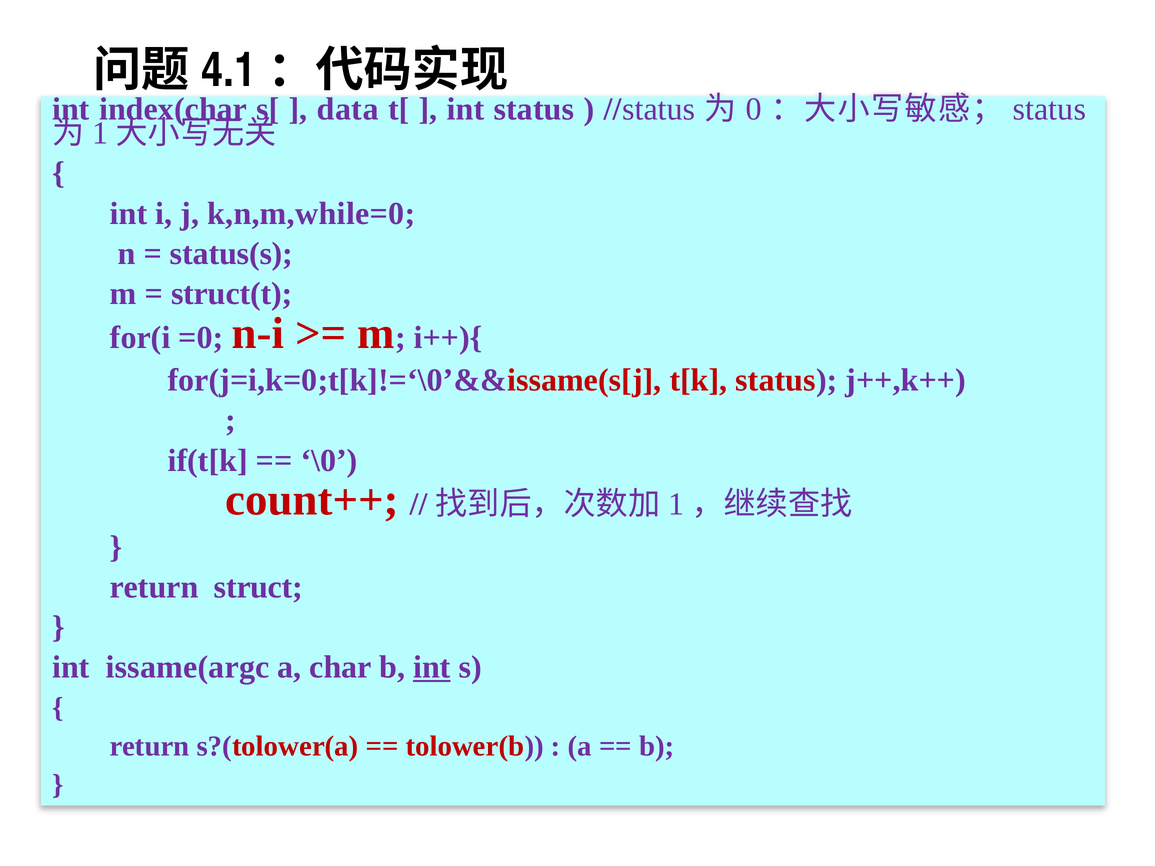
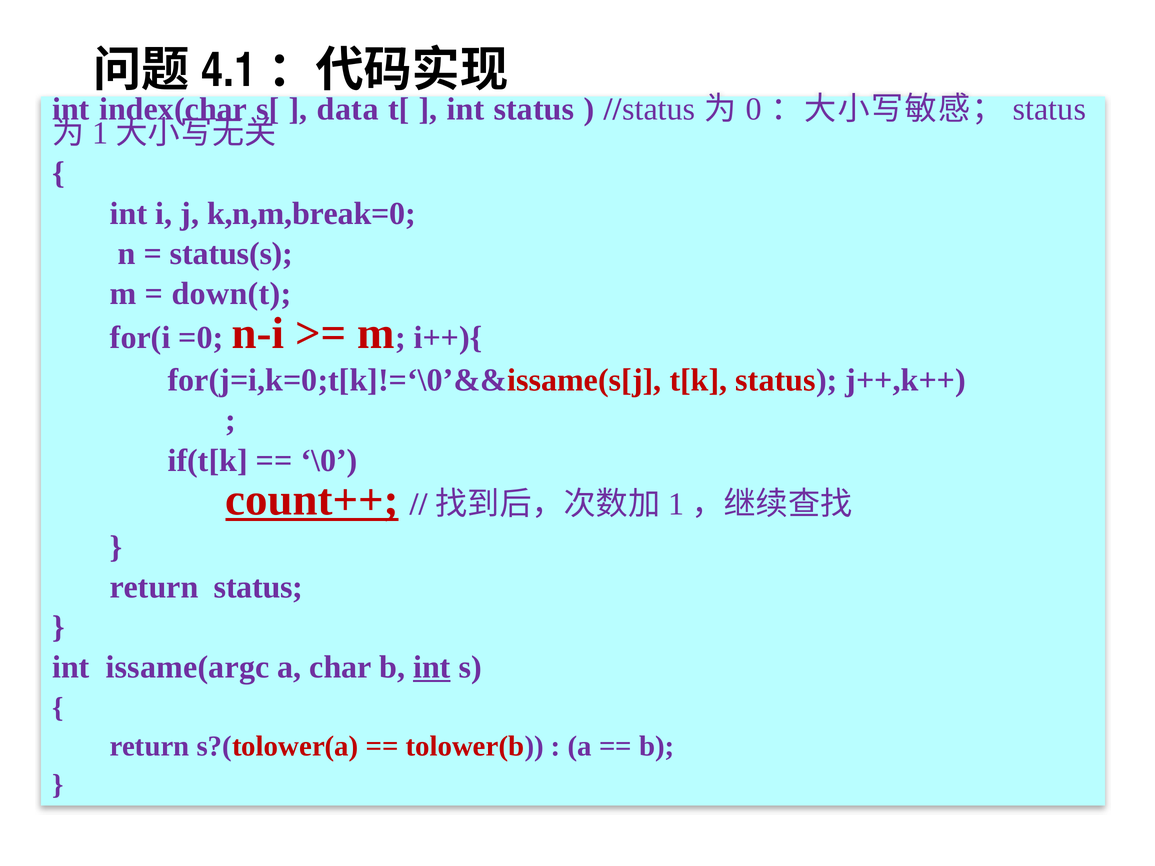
k,n,m,while=0: k,n,m,while=0 -> k,n,m,break=0 (311, 213)
struct(t: struct(t -> down(t (231, 294)
count++ underline: none -> present (312, 500)
return struct: struct -> status (258, 587)
